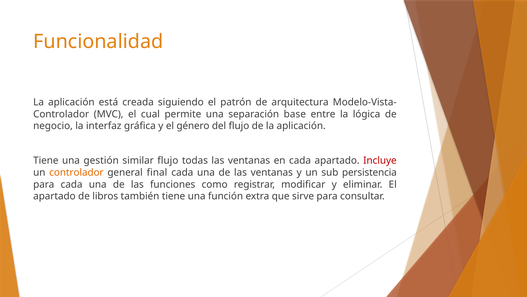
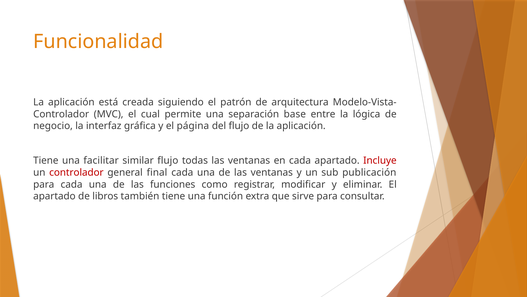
género: género -> página (193, 126)
gestión: gestión -> facilitar (101, 160)
controlador colour: orange -> red (76, 172)
persistencia: persistencia -> publicación (369, 172)
